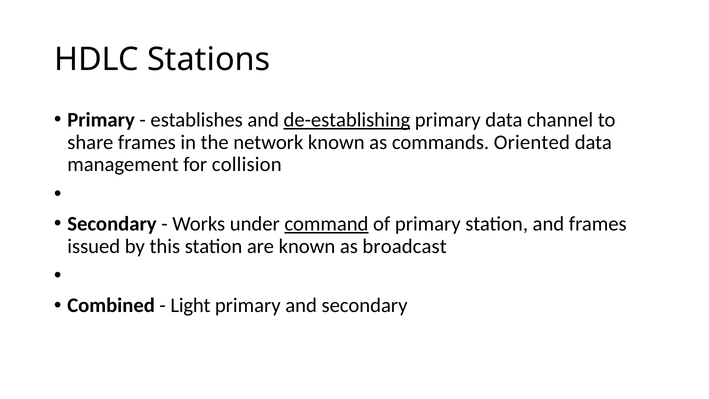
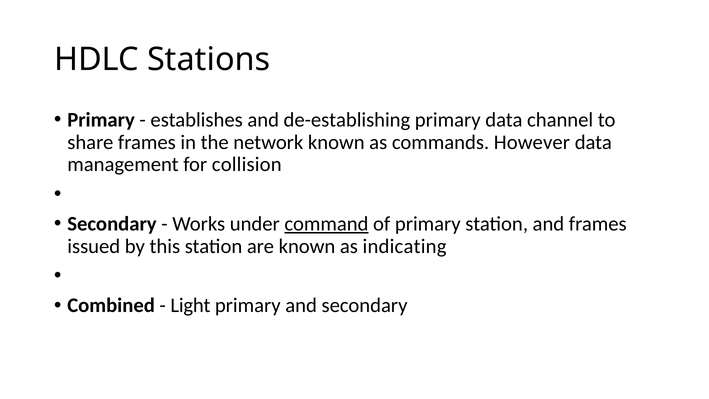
de-establishing underline: present -> none (347, 120)
Oriented: Oriented -> However (532, 142)
broadcast: broadcast -> indicating (405, 246)
